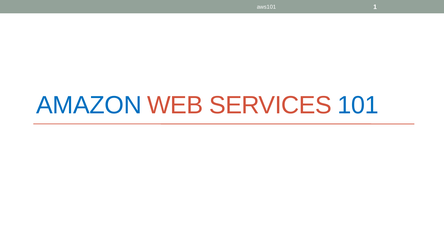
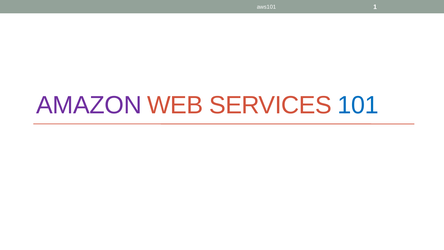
AMAZON colour: blue -> purple (89, 105)
